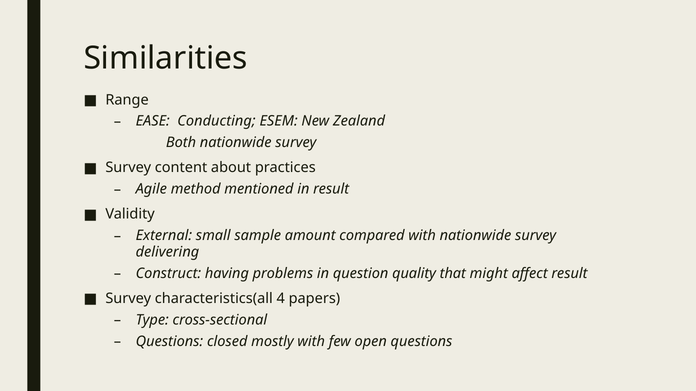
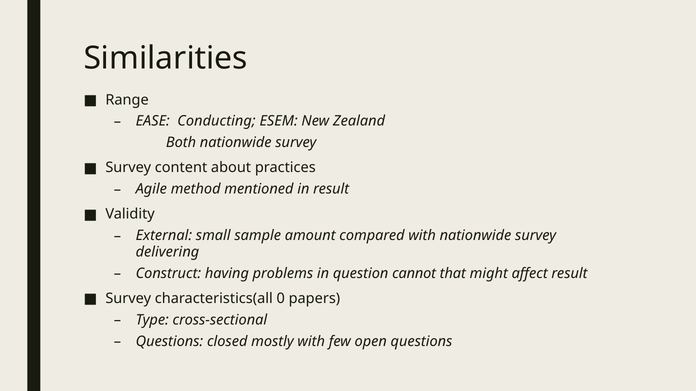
quality: quality -> cannot (414, 274)
4: 4 -> 0 (281, 299)
